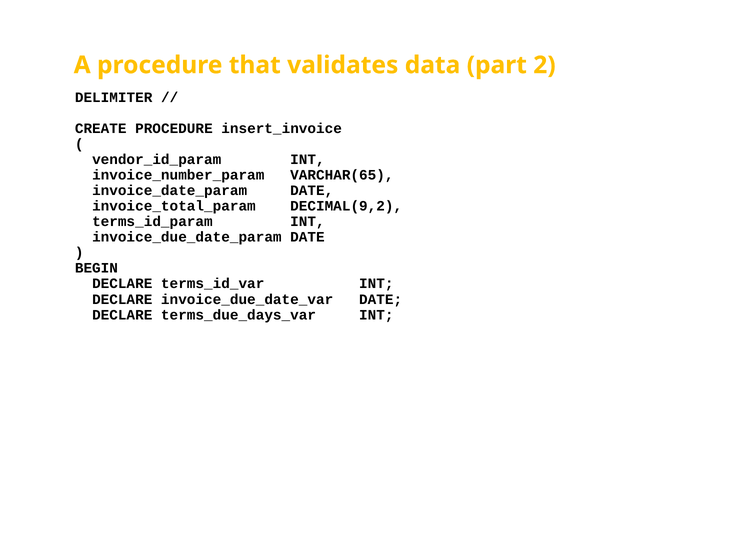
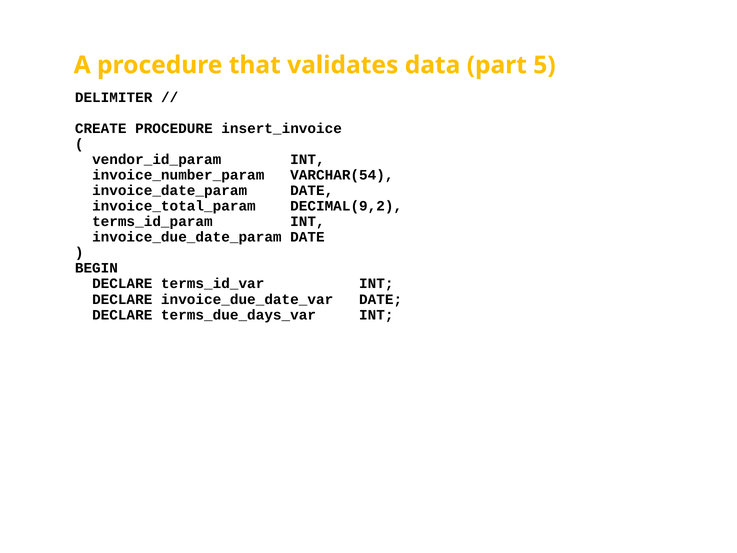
2: 2 -> 5 (544, 65)
VARCHAR(65: VARCHAR(65 -> VARCHAR(54 (342, 175)
